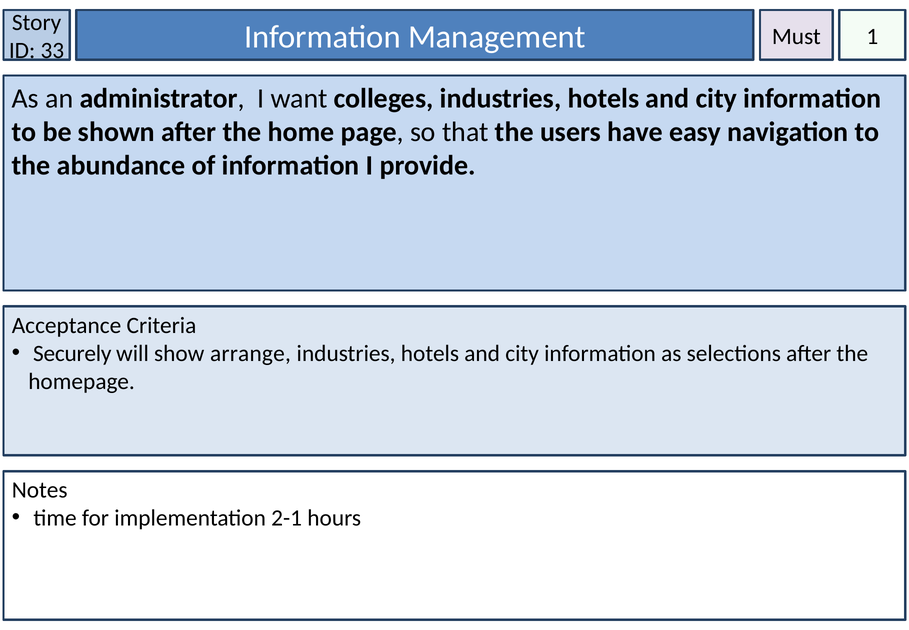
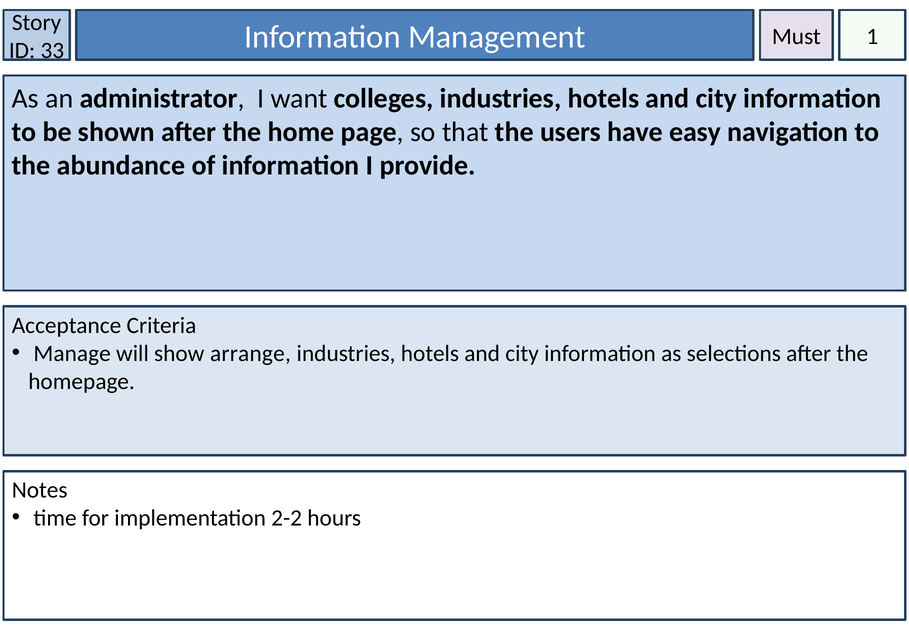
Securely: Securely -> Manage (72, 353)
2-1: 2-1 -> 2-2 (287, 517)
